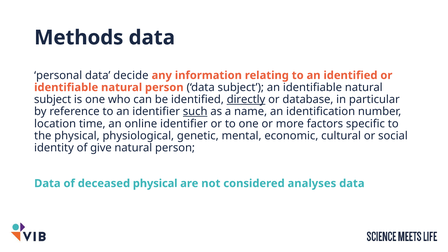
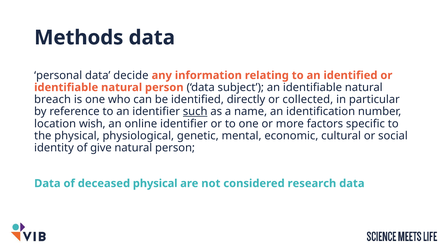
subject: subject -> breach (53, 100)
directly underline: present -> none (246, 100)
database: database -> collected (308, 100)
time: time -> wish (92, 124)
analyses: analyses -> research (312, 183)
